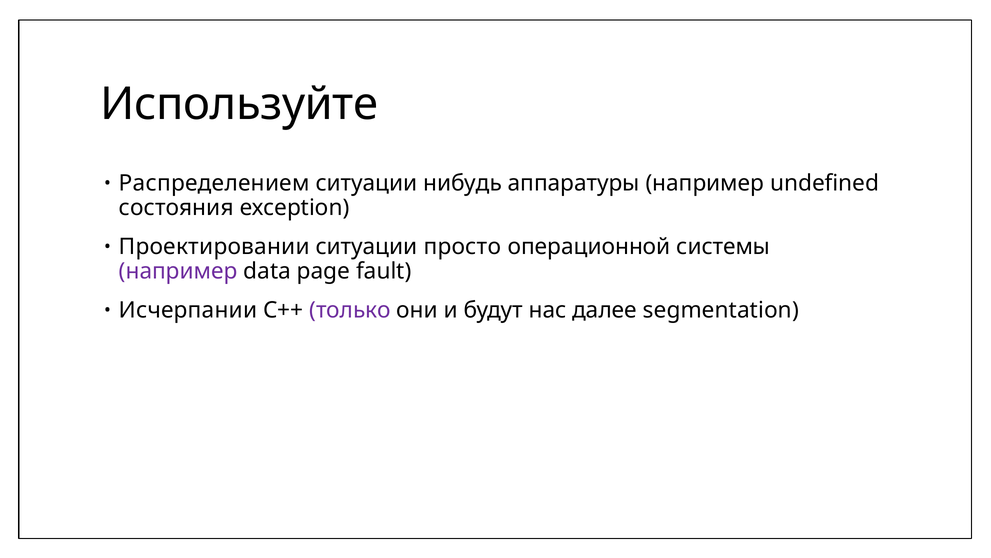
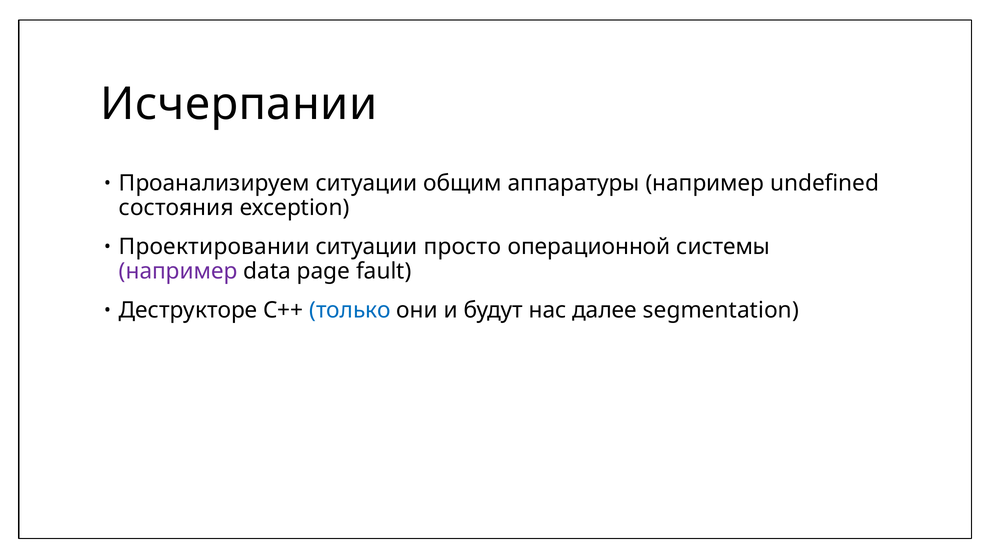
Используйте: Используйте -> Исчерпании (239, 104)
Распределением: Распределением -> Проанализируем (214, 183)
нибудь: нибудь -> общим (463, 183)
Исчерпании: Исчерпании -> Деструкторе (188, 310)
только colour: purple -> blue (350, 310)
